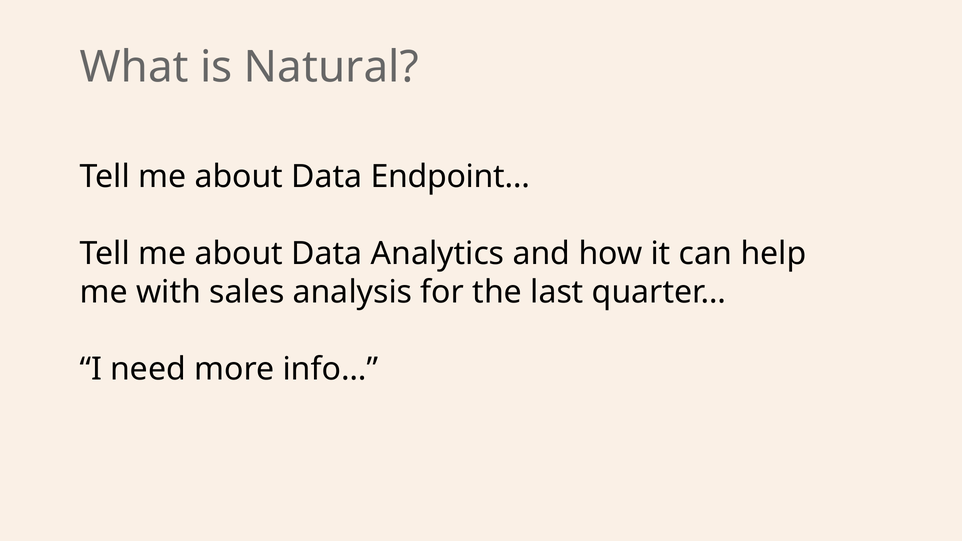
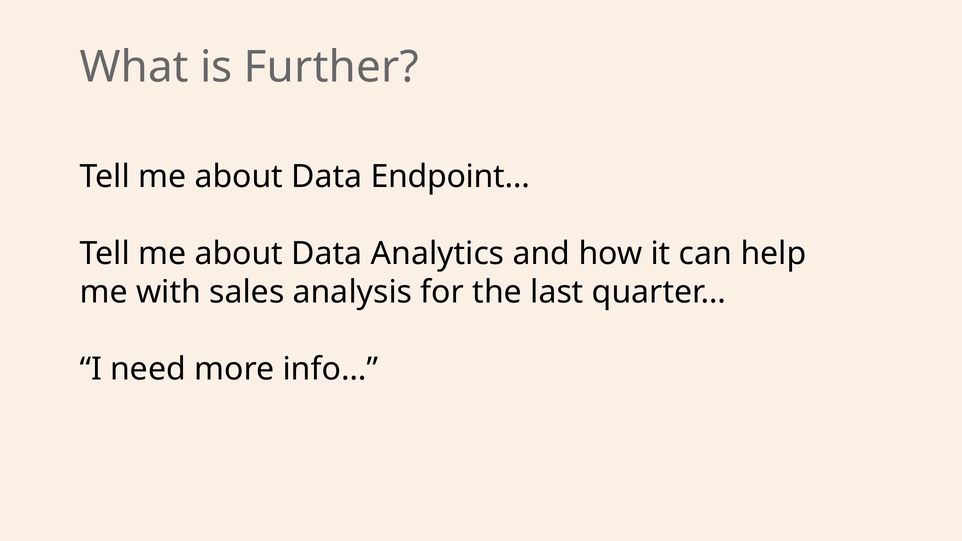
Natural: Natural -> Further (331, 67)
